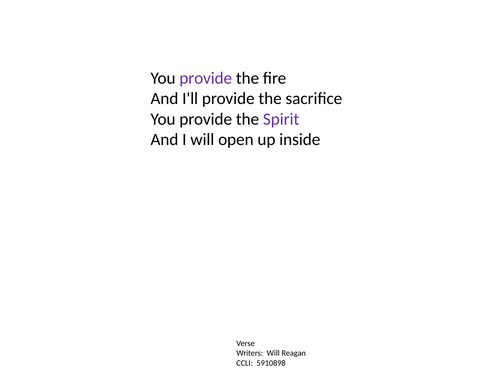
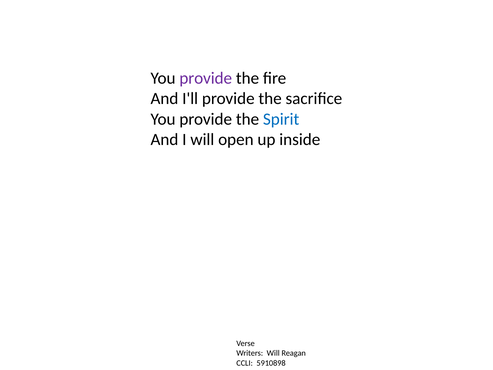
Spirit colour: purple -> blue (281, 119)
